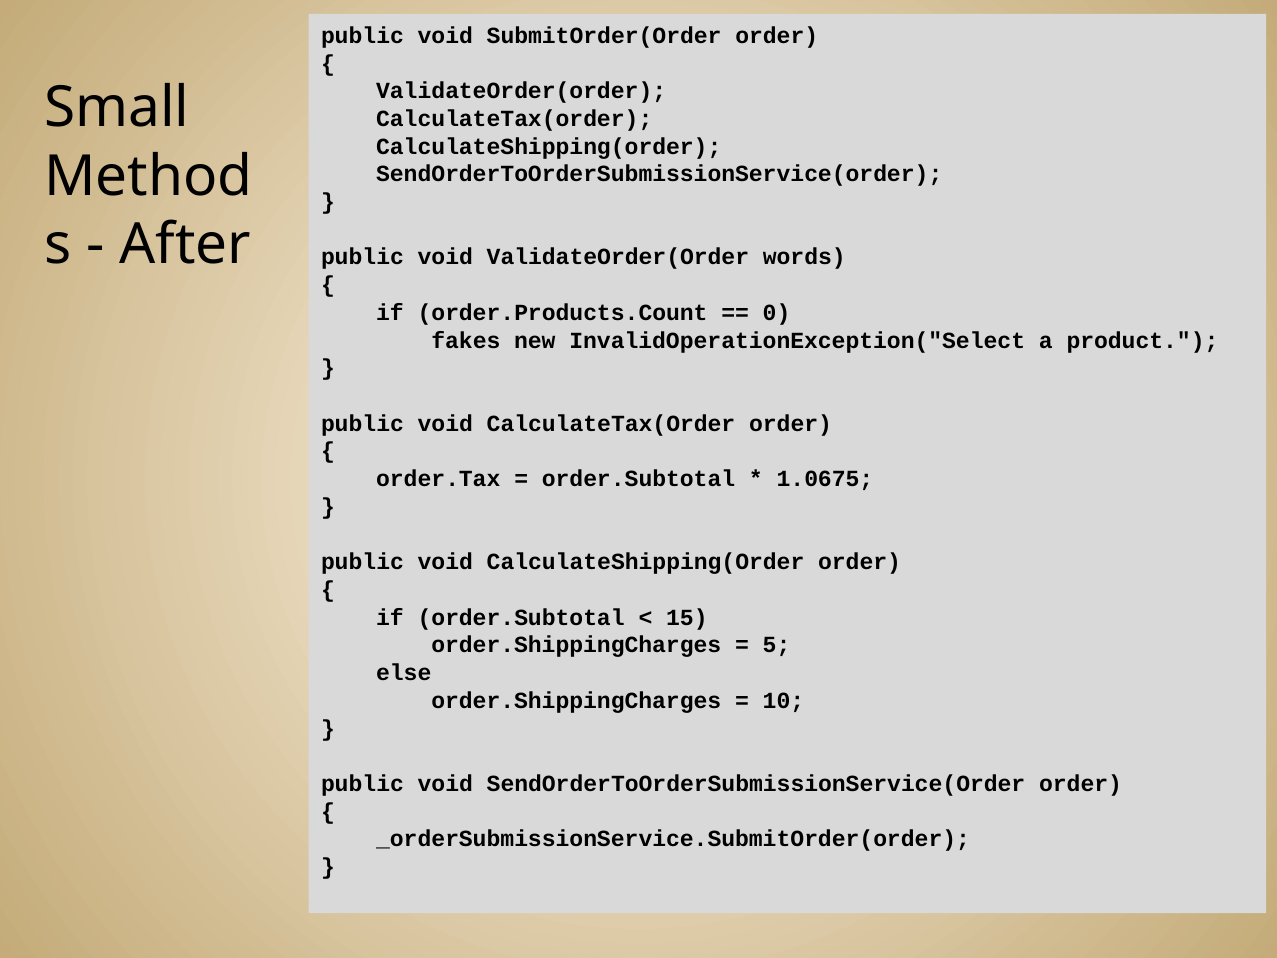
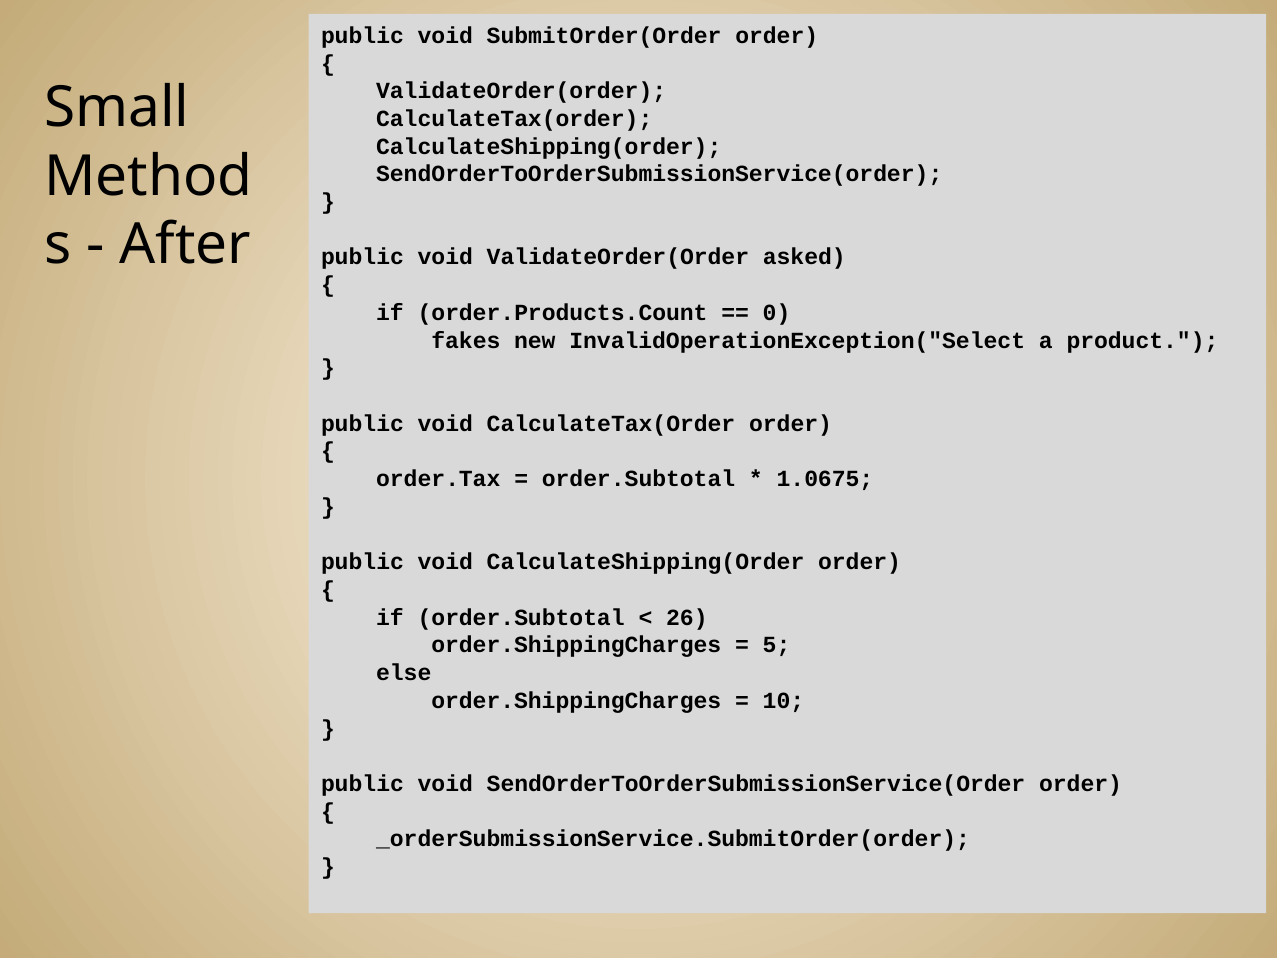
words: words -> asked (804, 257)
15: 15 -> 26 (687, 617)
